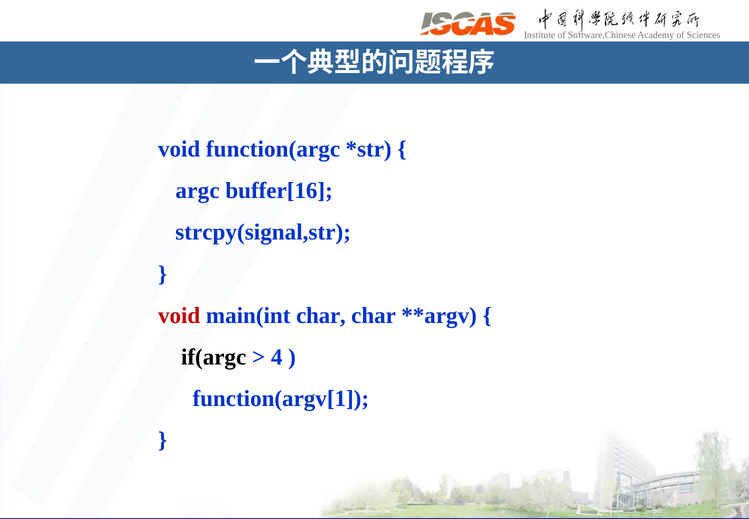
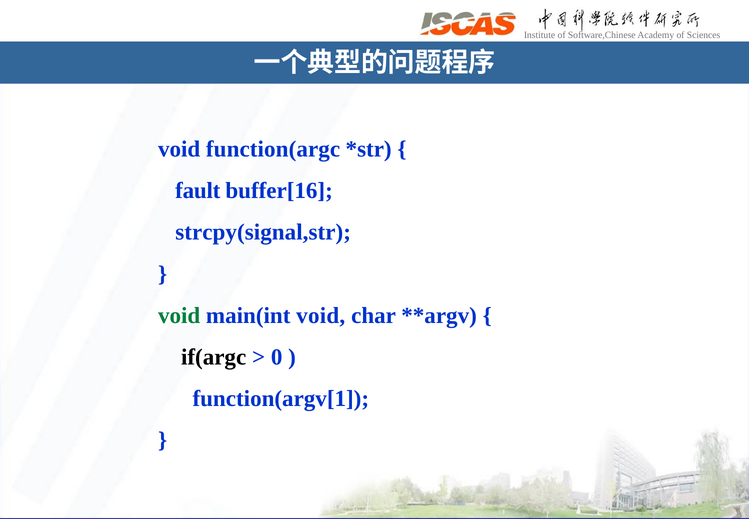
argc: argc -> fault (198, 191)
void colour: red -> green (179, 315)
main(int char: char -> void (321, 315)
4: 4 -> 0 (277, 357)
